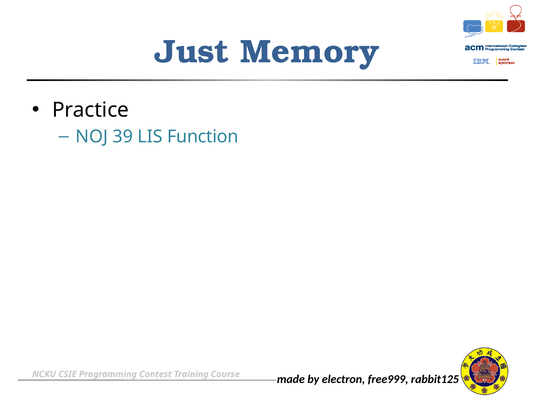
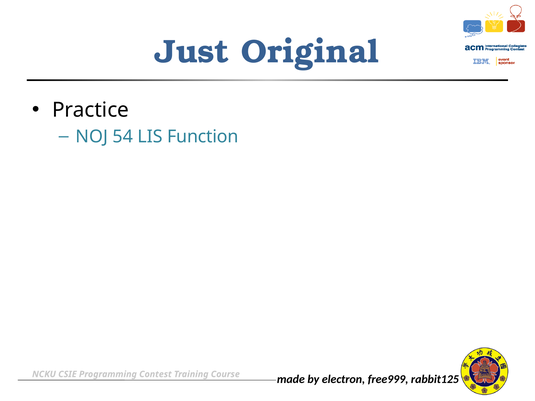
Memory: Memory -> Original (310, 52)
39: 39 -> 54 (123, 137)
